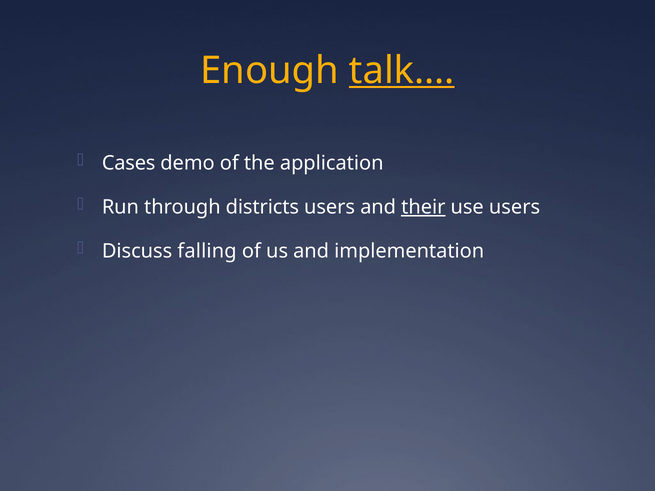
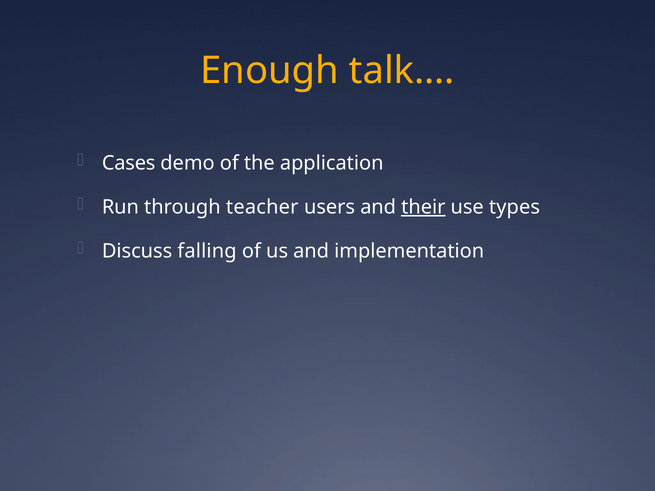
talk… underline: present -> none (402, 71)
districts: districts -> teacher (262, 207)
use users: users -> types (514, 207)
